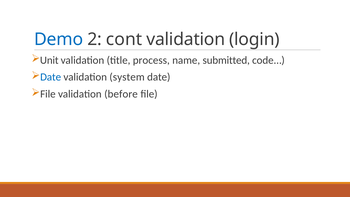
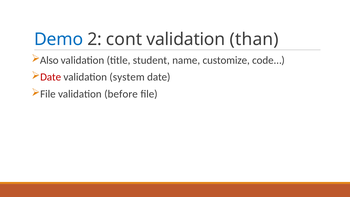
login: login -> than (254, 39)
Unit: Unit -> Also (49, 60)
process: process -> student (151, 60)
submitted: submitted -> customize (226, 60)
Date colour: blue -> red (51, 77)
